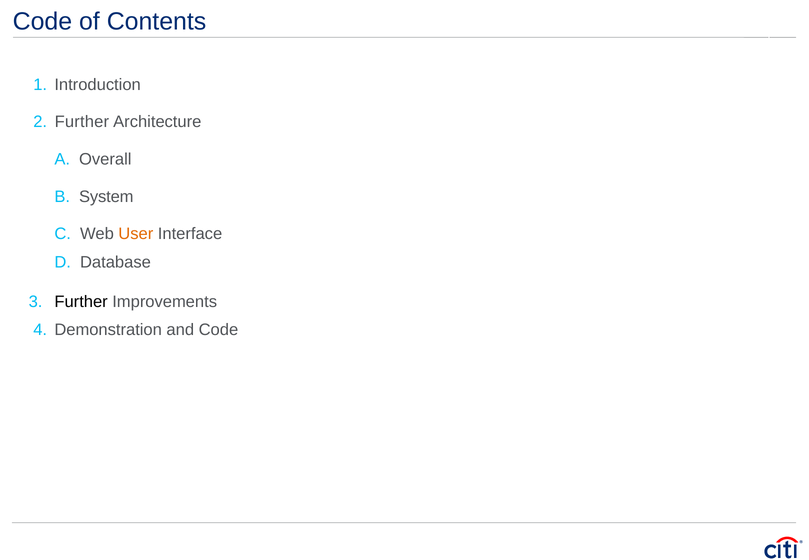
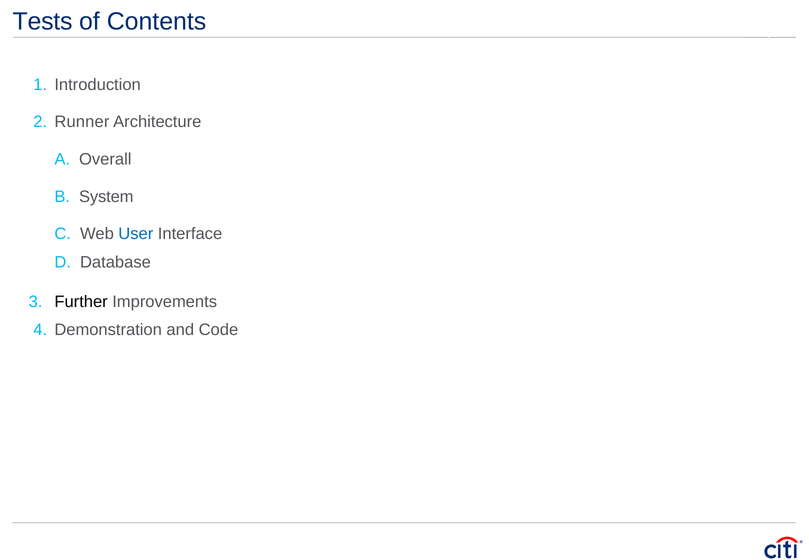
Code: Code -> Tests (43, 21)
2 Further: Further -> Runner (82, 122)
User colour: orange -> blue (136, 234)
